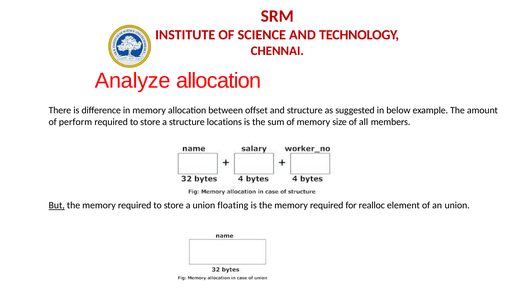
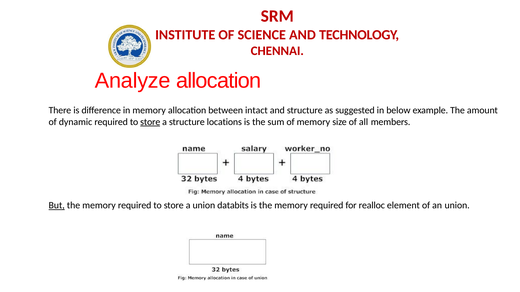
offset: offset -> intact (256, 110)
perform: perform -> dynamic (76, 122)
store underline: none -> present (150, 122)
floating: floating -> databits (233, 206)
